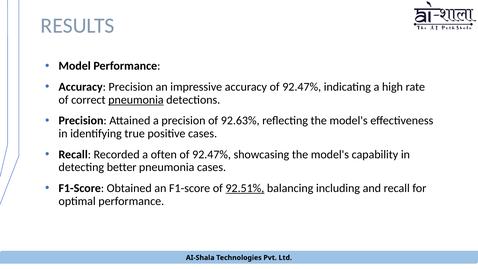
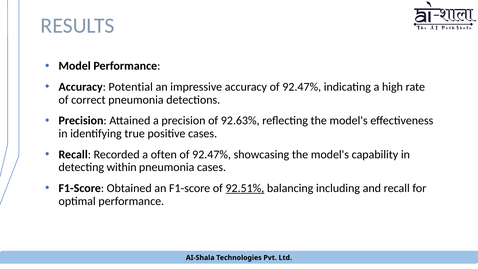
Accuracy Precision: Precision -> Potential (131, 87)
pneumonia underline: present -> none (136, 100)
better: better -> within (122, 167)
